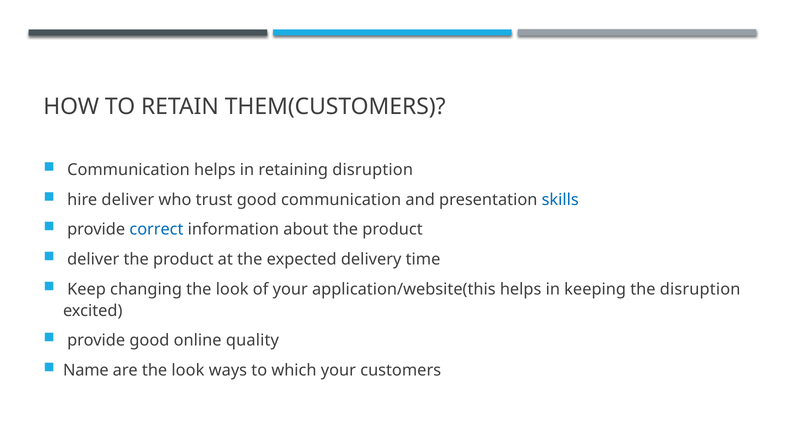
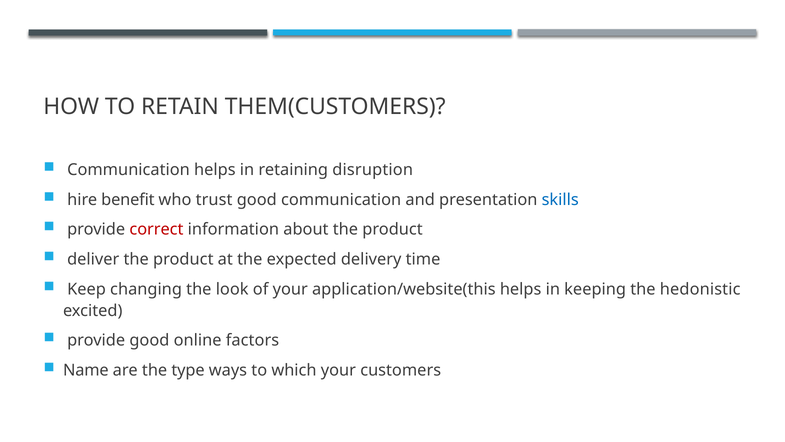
hire deliver: deliver -> benefit (128, 199)
correct colour: blue -> red (156, 229)
the disruption: disruption -> hedonistic (700, 289)
quality: quality -> factors (252, 340)
are the look: look -> type (188, 370)
